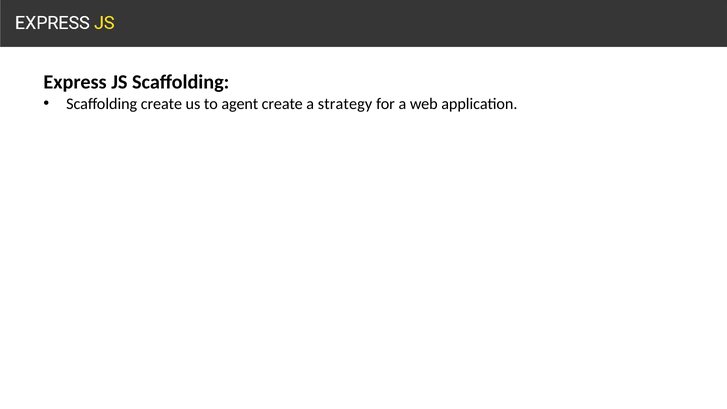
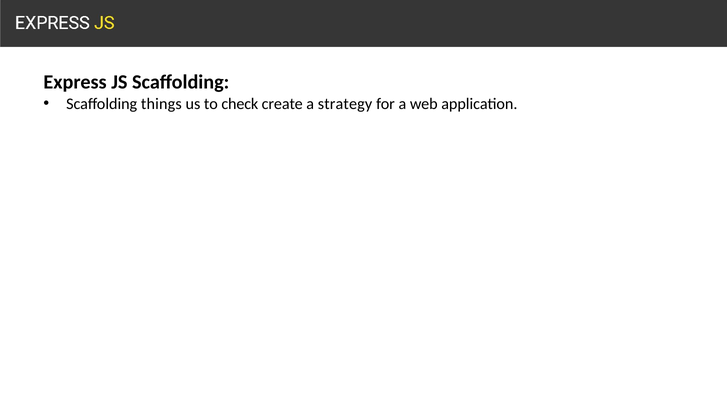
Scaffolding create: create -> things (161, 104)
agent: agent -> check (240, 104)
